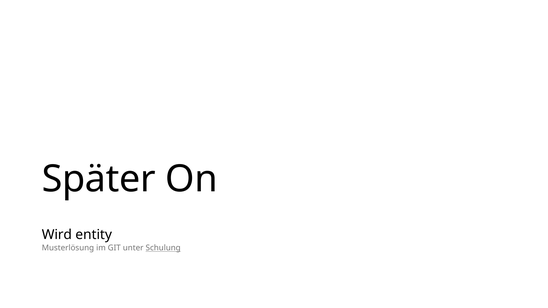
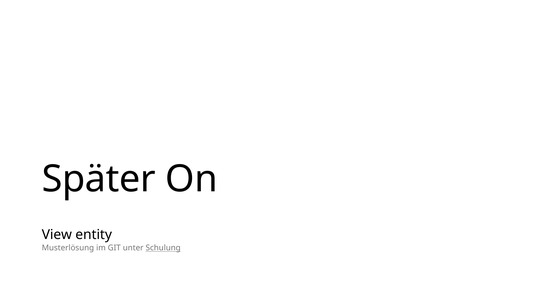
Wird: Wird -> View (57, 235)
